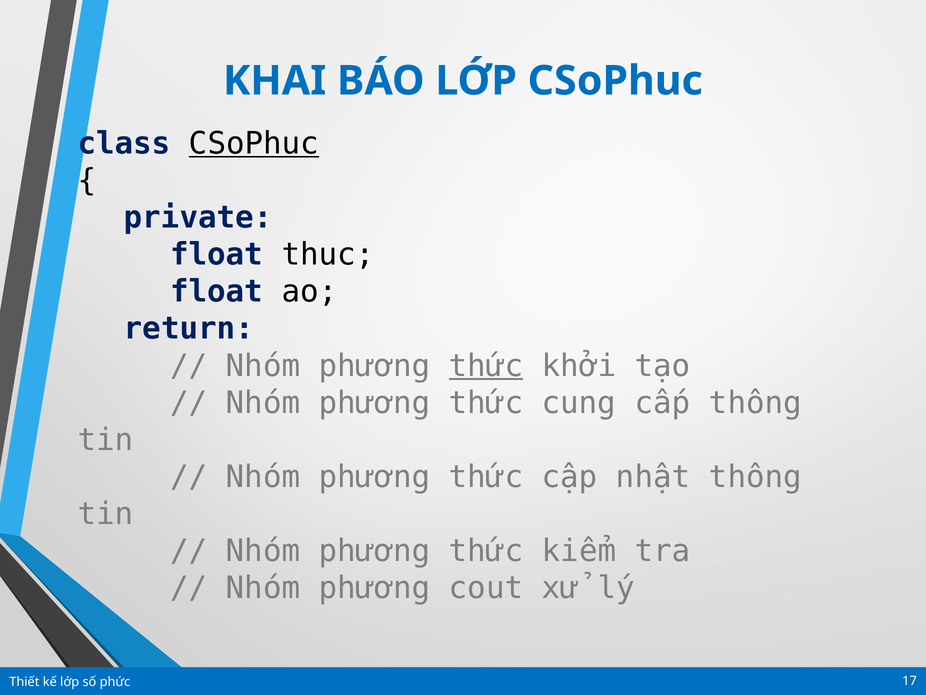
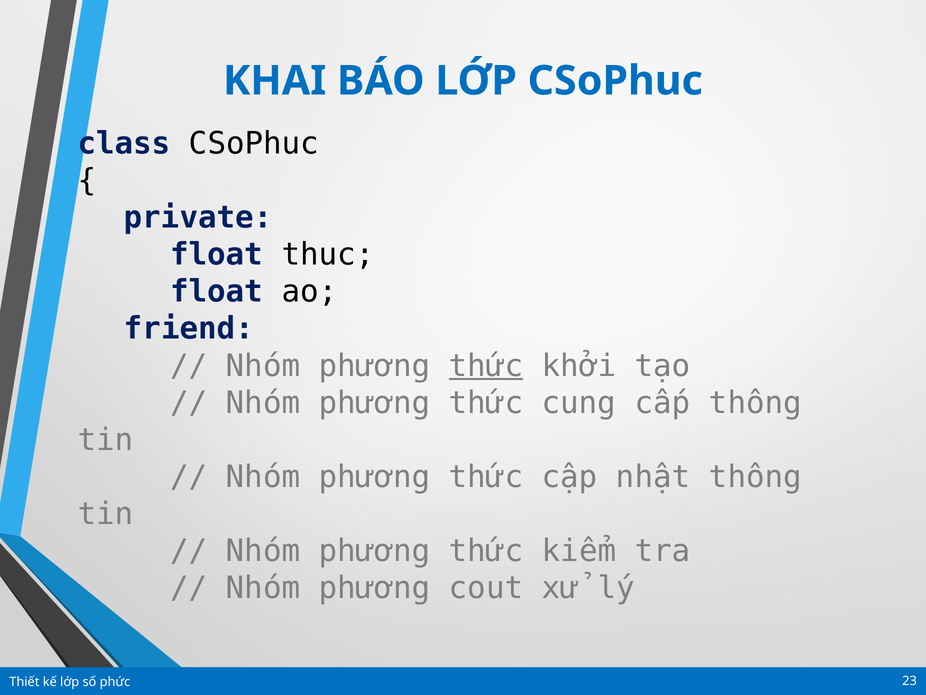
CSoPhuc underline: present -> none (254, 143)
return: return -> friend (189, 329)
17: 17 -> 23 (910, 681)
